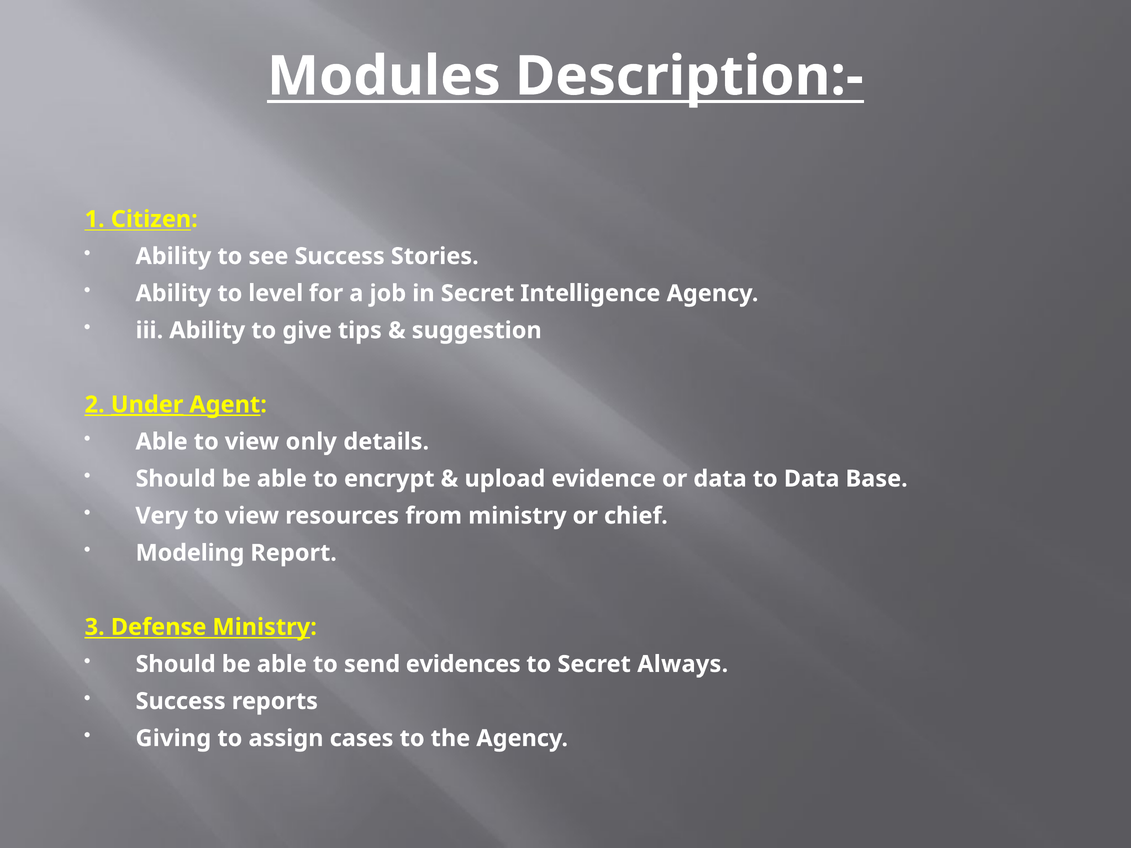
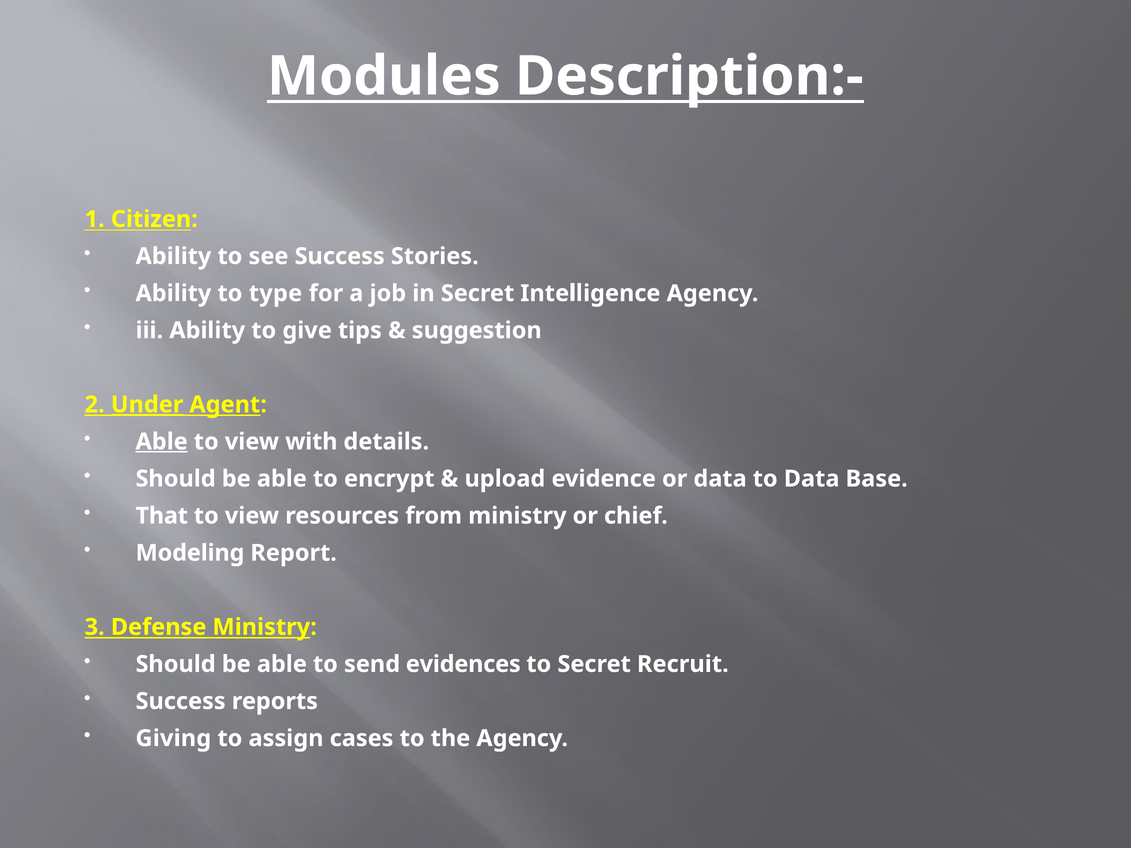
level: level -> type (276, 293)
Able underline: none -> present (162, 442)
only: only -> with (311, 442)
Very: Very -> That (162, 516)
Always: Always -> Recruit (683, 664)
